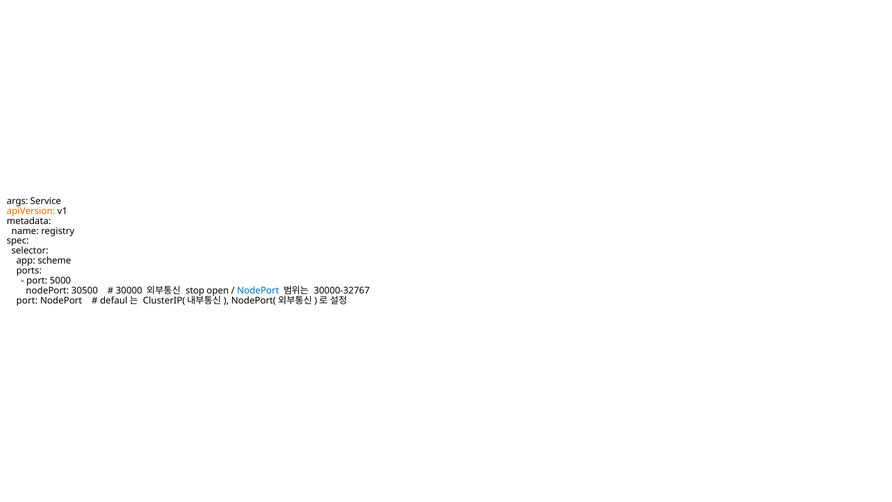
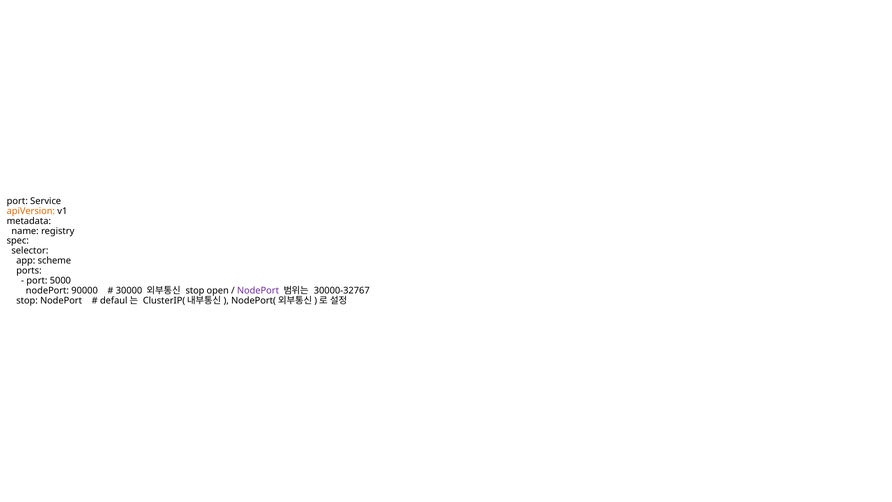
args: args -> port (17, 201)
30500: 30500 -> 90000 (85, 291)
NodePort colour: blue -> purple (258, 291)
port: port -> stop (27, 301)
